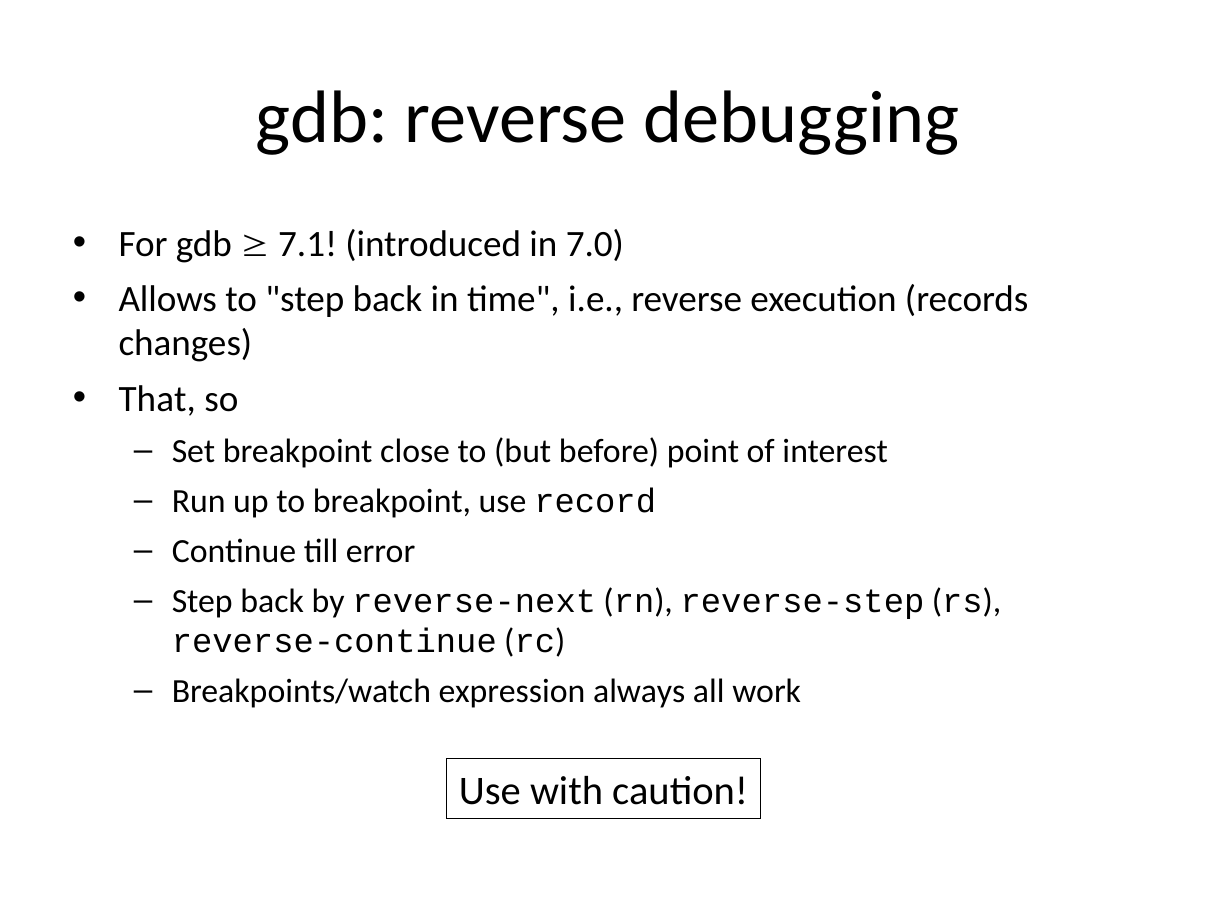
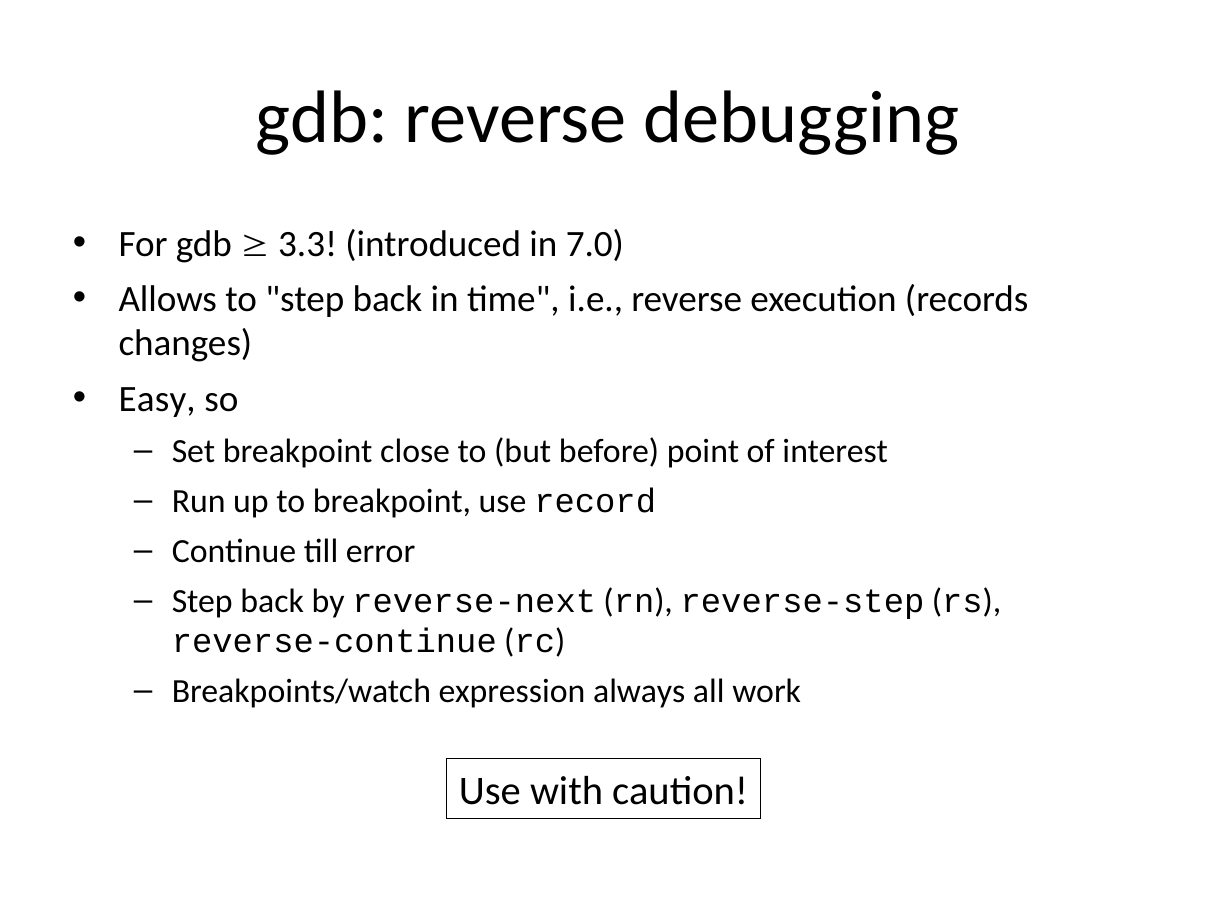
7.1: 7.1 -> 3.3 (308, 244)
That: That -> Easy (157, 399)
